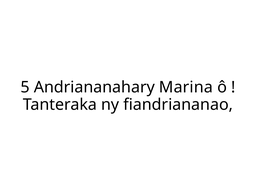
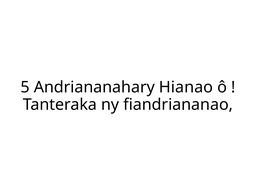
Marina: Marina -> Hianao (186, 87)
